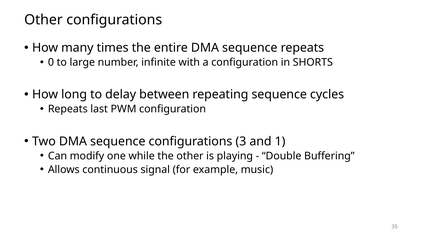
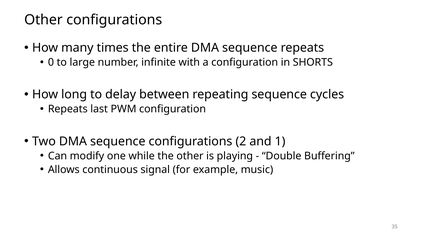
3: 3 -> 2 (241, 141)
